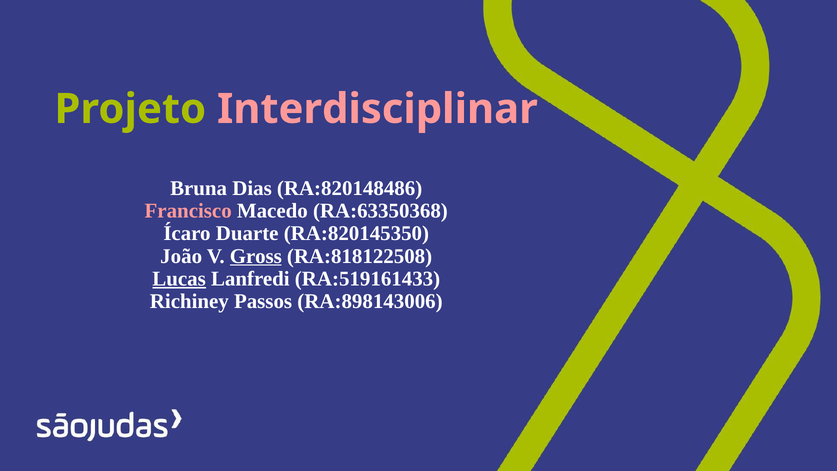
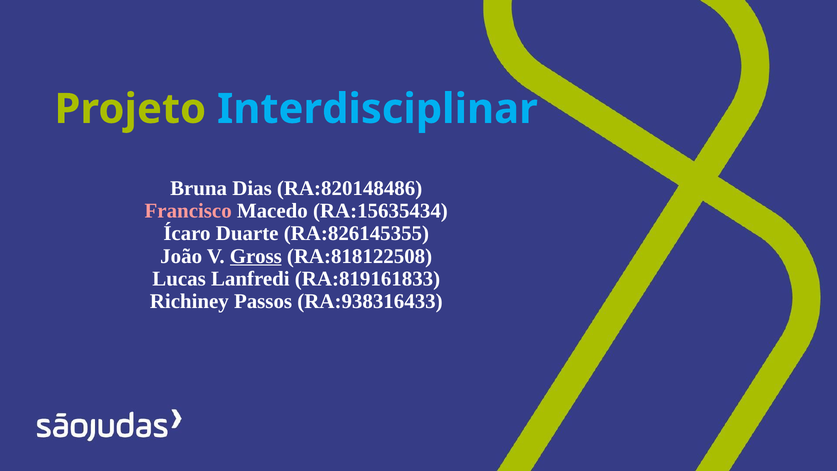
Interdisciplinar colour: pink -> light blue (377, 109)
RA:63350368: RA:63350368 -> RA:15635434 (380, 211)
RA:820145350: RA:820145350 -> RA:826145355 (356, 233)
Lucas underline: present -> none (179, 279)
RA:519161433: RA:519161433 -> RA:819161833 (368, 279)
RA:898143006: RA:898143006 -> RA:938316433 (370, 301)
